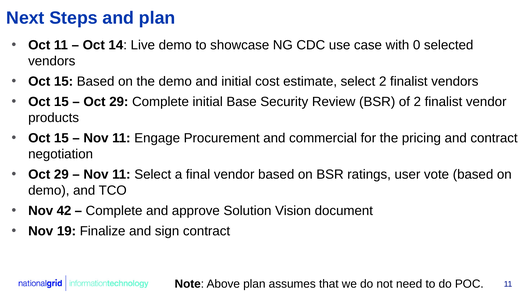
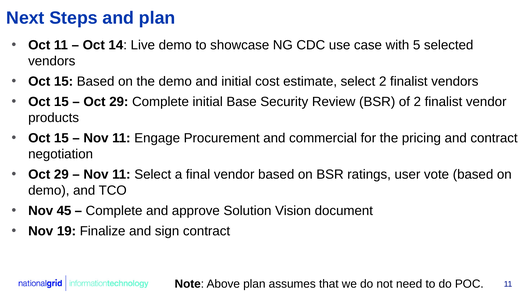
0: 0 -> 5 (417, 45)
42: 42 -> 45 (64, 210)
